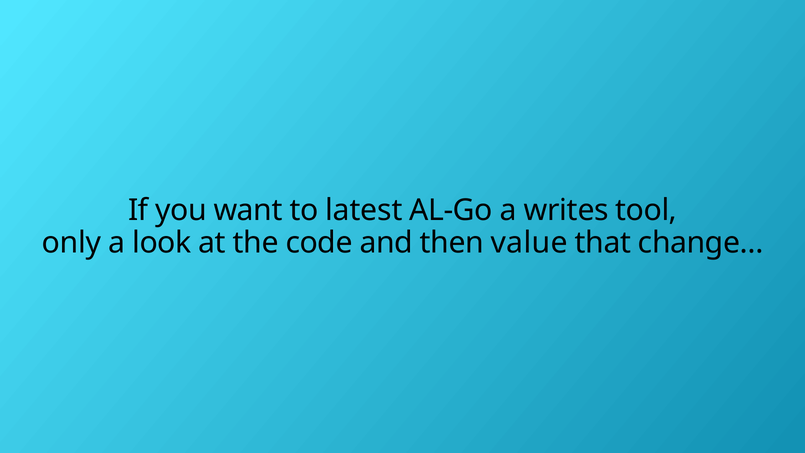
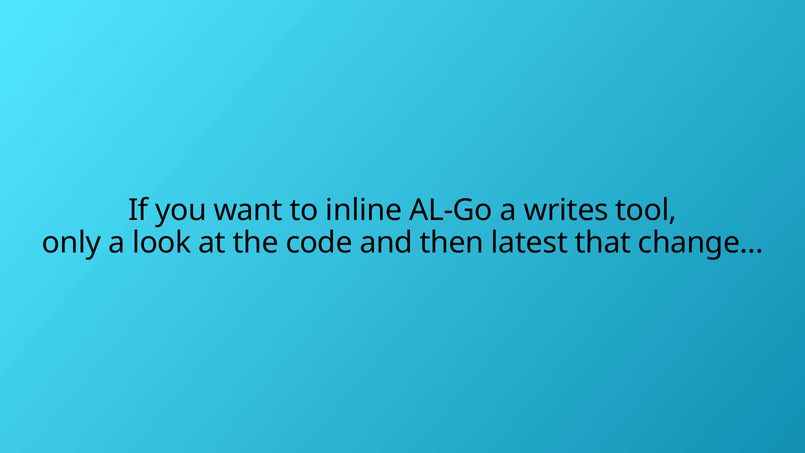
latest: latest -> inline (364, 210)
value: value -> latest (529, 243)
